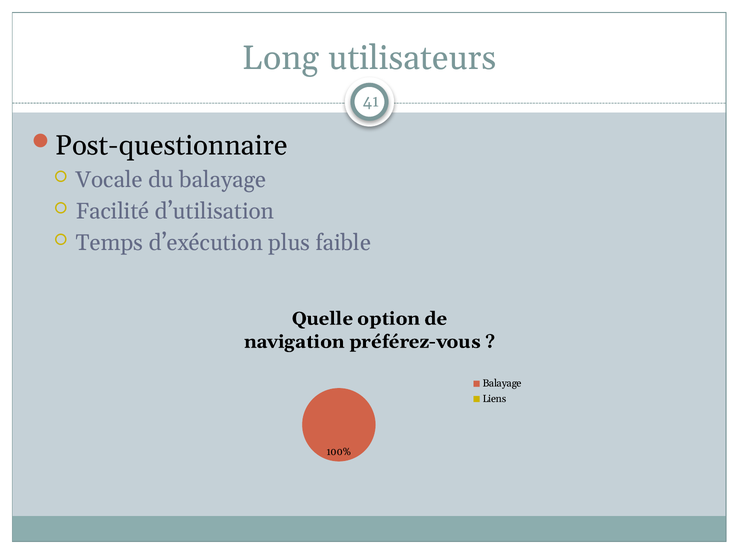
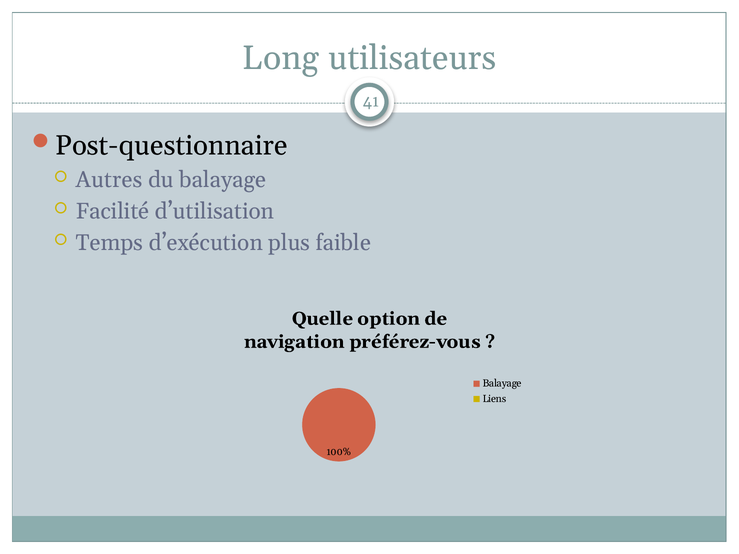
Vocale: Vocale -> Autres (109, 180)
